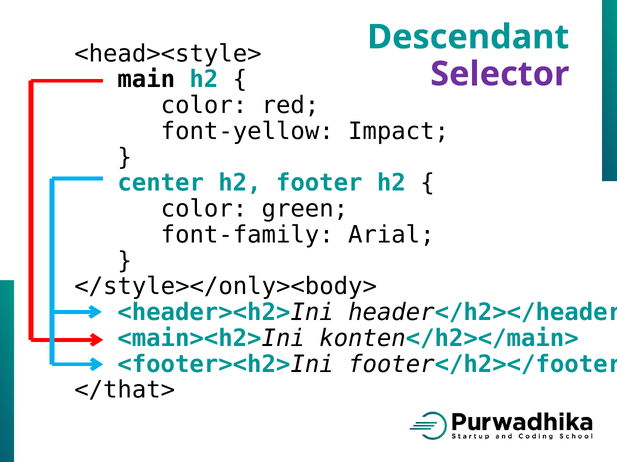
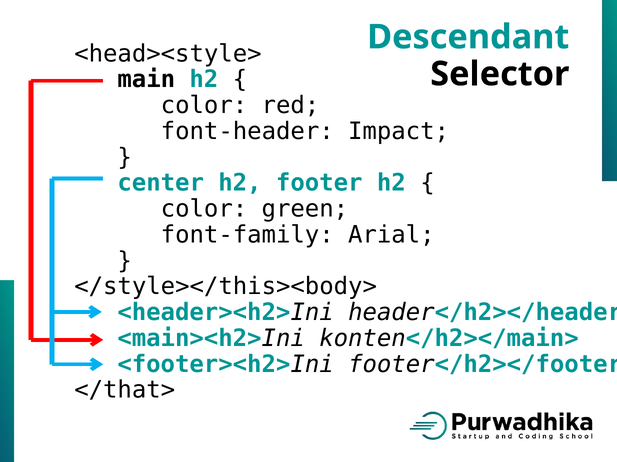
Selector colour: purple -> black (500, 74)
font-yellow: font-yellow -> font-header (247, 131)
</style></only><body>: </style></only><body> -> </style></this><body> (226, 287)
